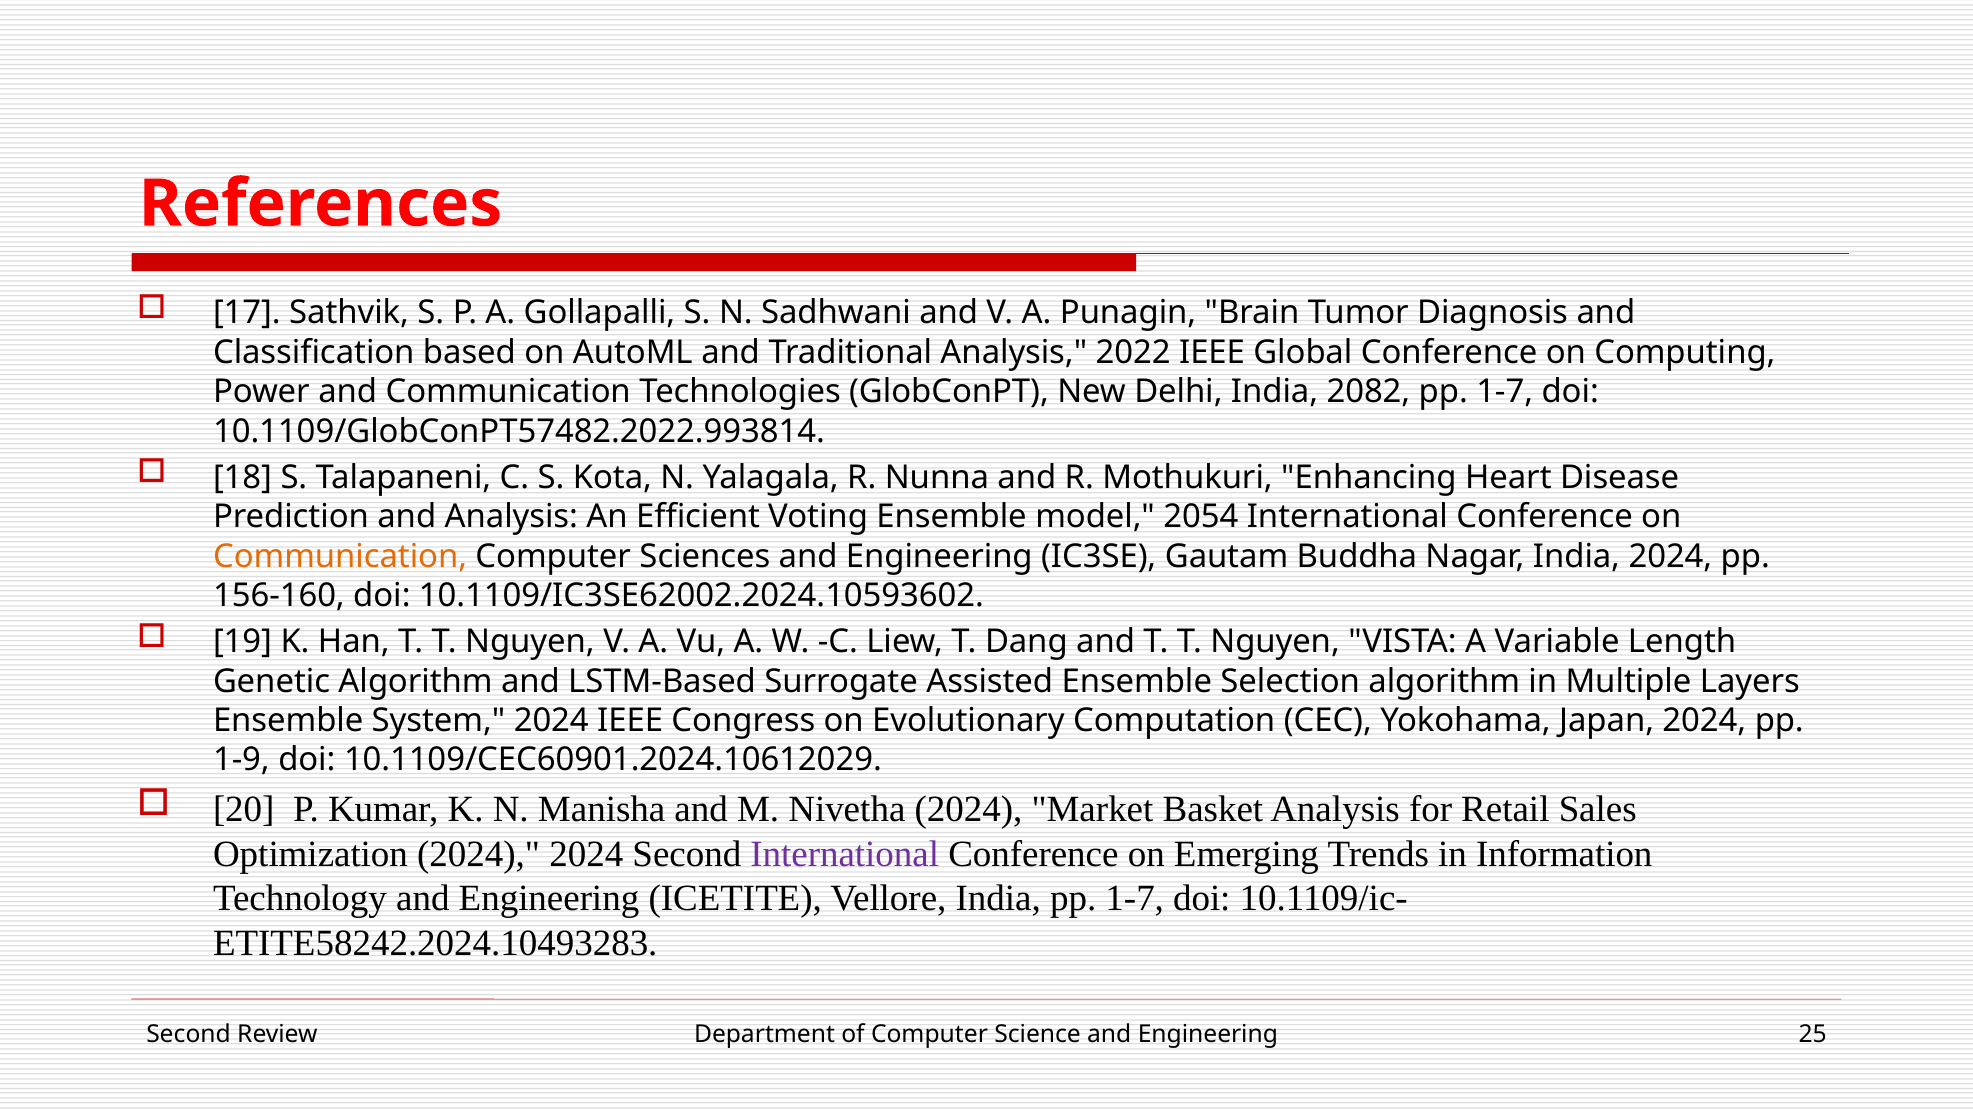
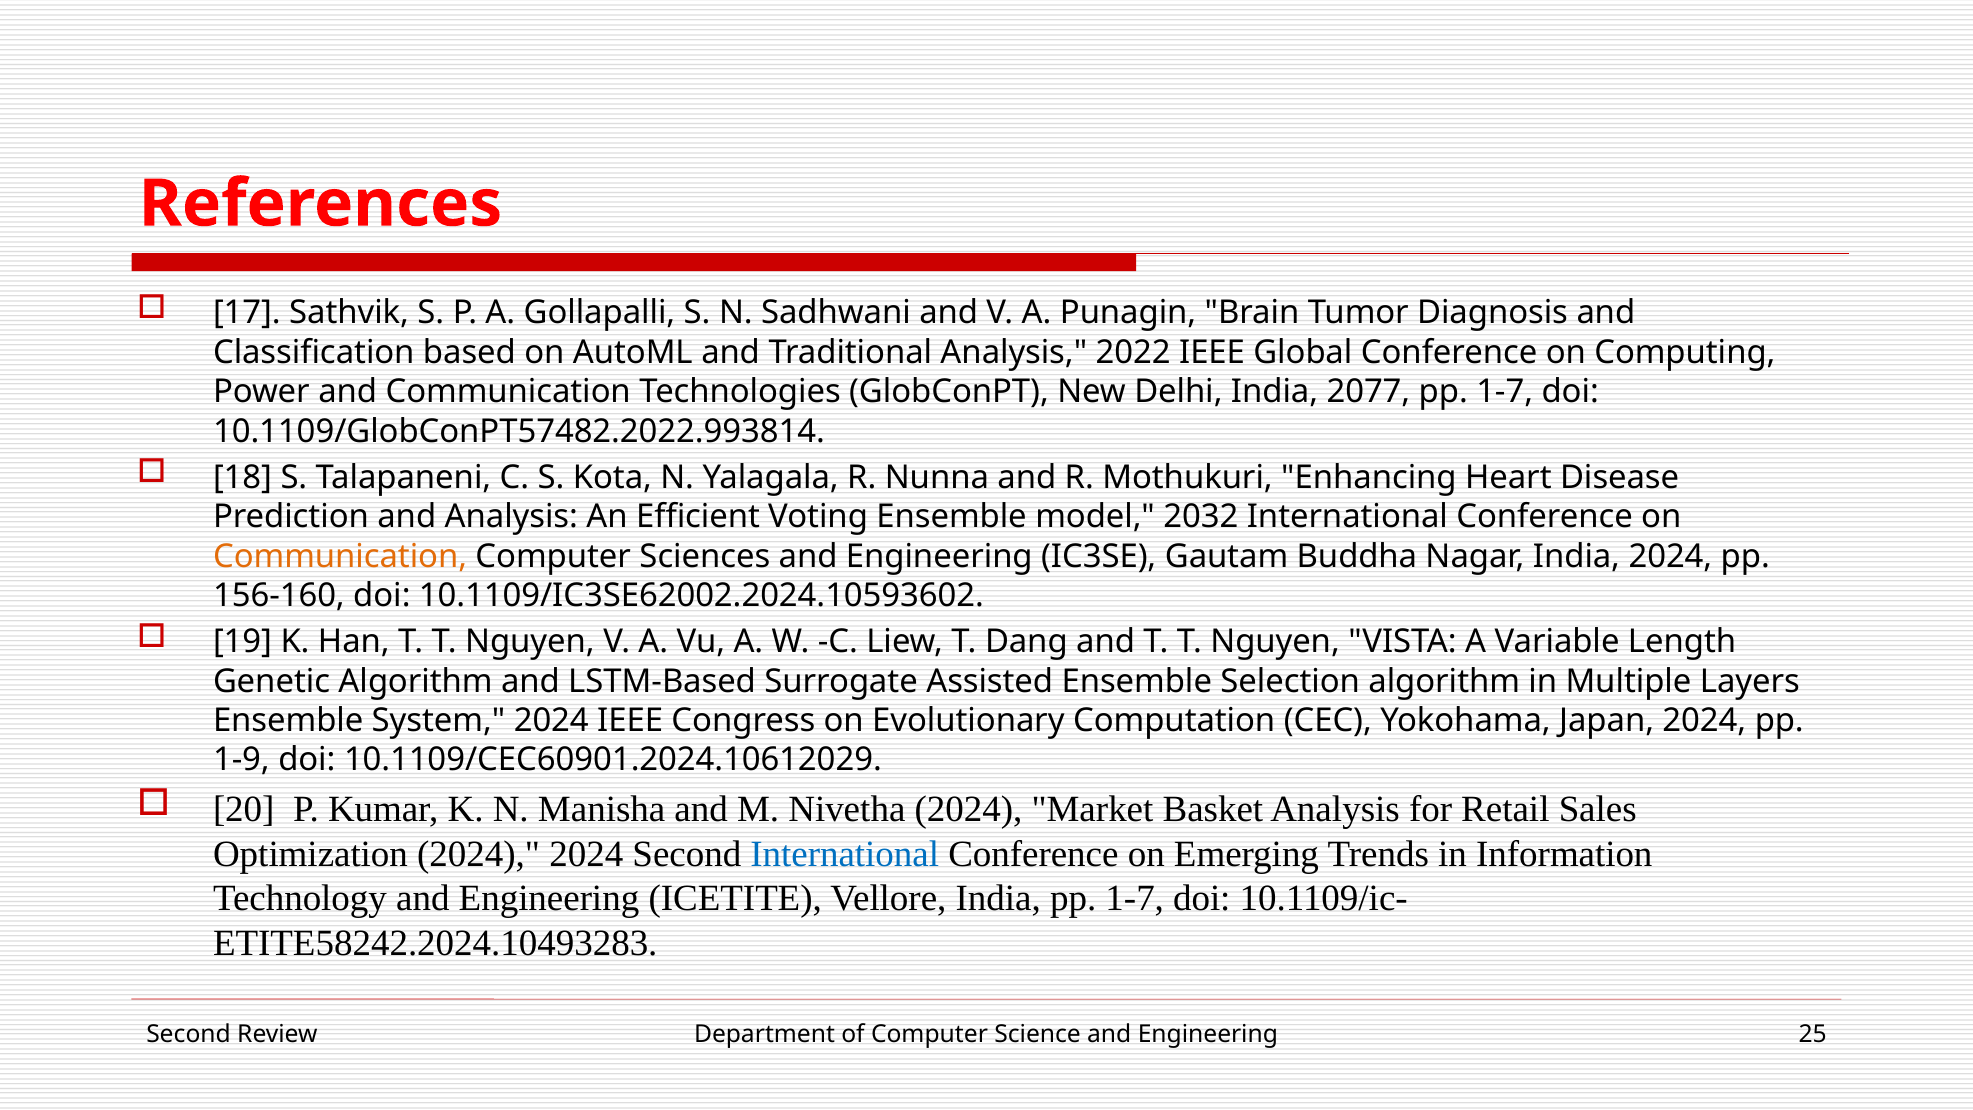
2082: 2082 -> 2077 (1368, 392)
2054: 2054 -> 2032 (1201, 517)
International colour: purple -> blue (845, 854)
